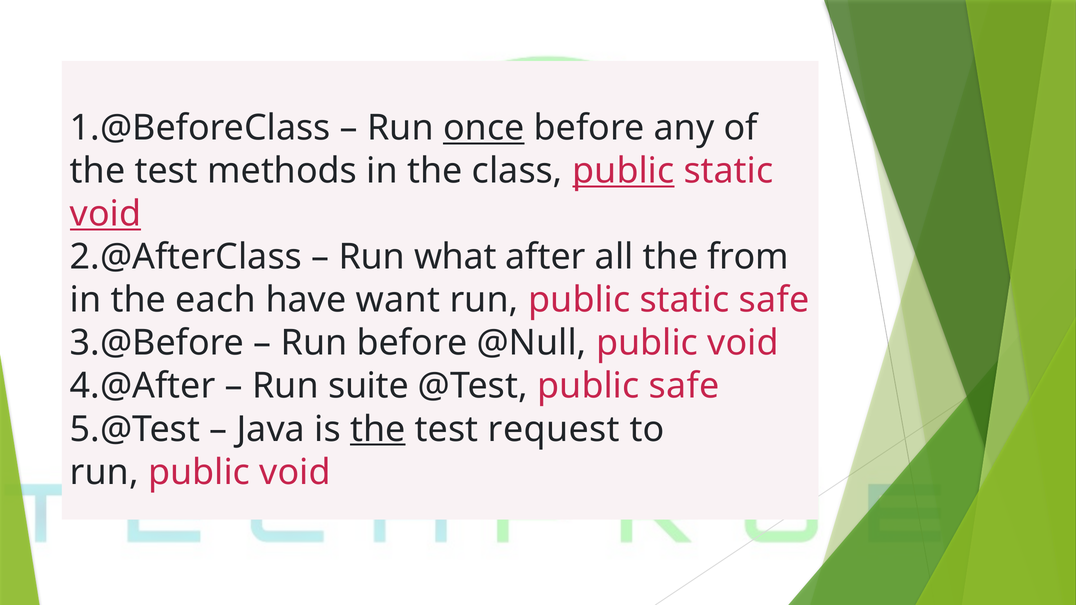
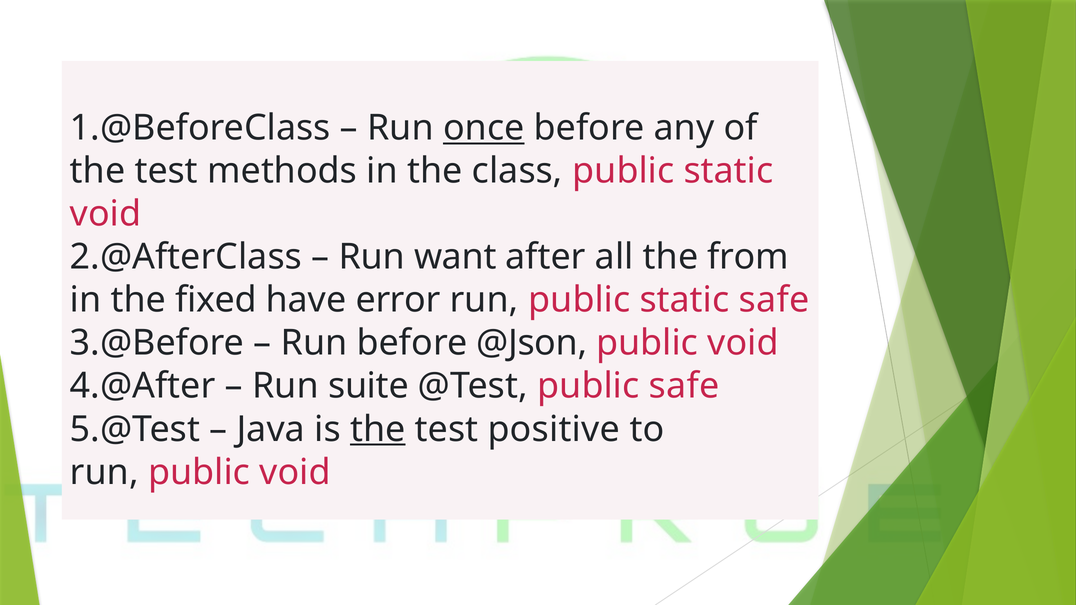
public underline: present -> none (623, 171)
void underline: present -> none (106, 214)
what: what -> want (455, 257)
each: each -> fixed (216, 300)
want: want -> error (398, 300)
@Null: @Null -> @Json (532, 343)
request: request -> positive (554, 429)
